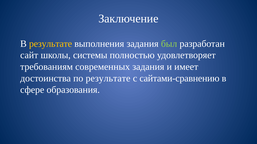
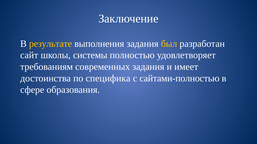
был colour: light green -> yellow (169, 44)
по результате: результате -> специфика (108, 79)
сайтами-сравнению: сайтами-сравнению -> сайтами-полностью (180, 79)
